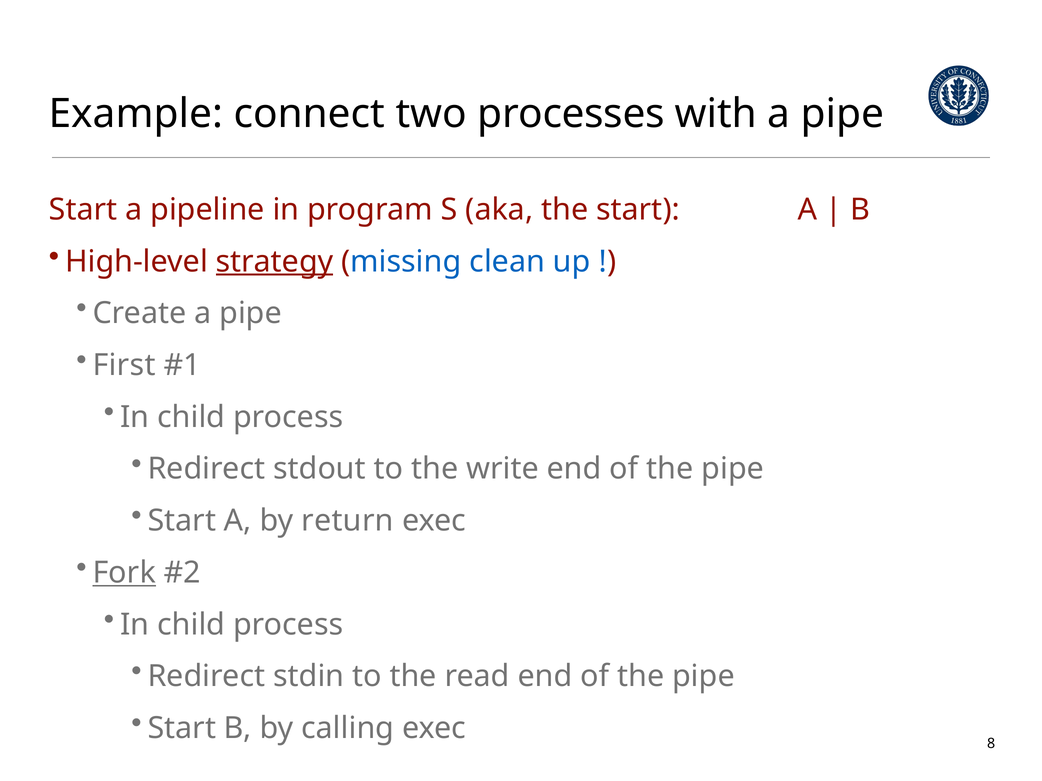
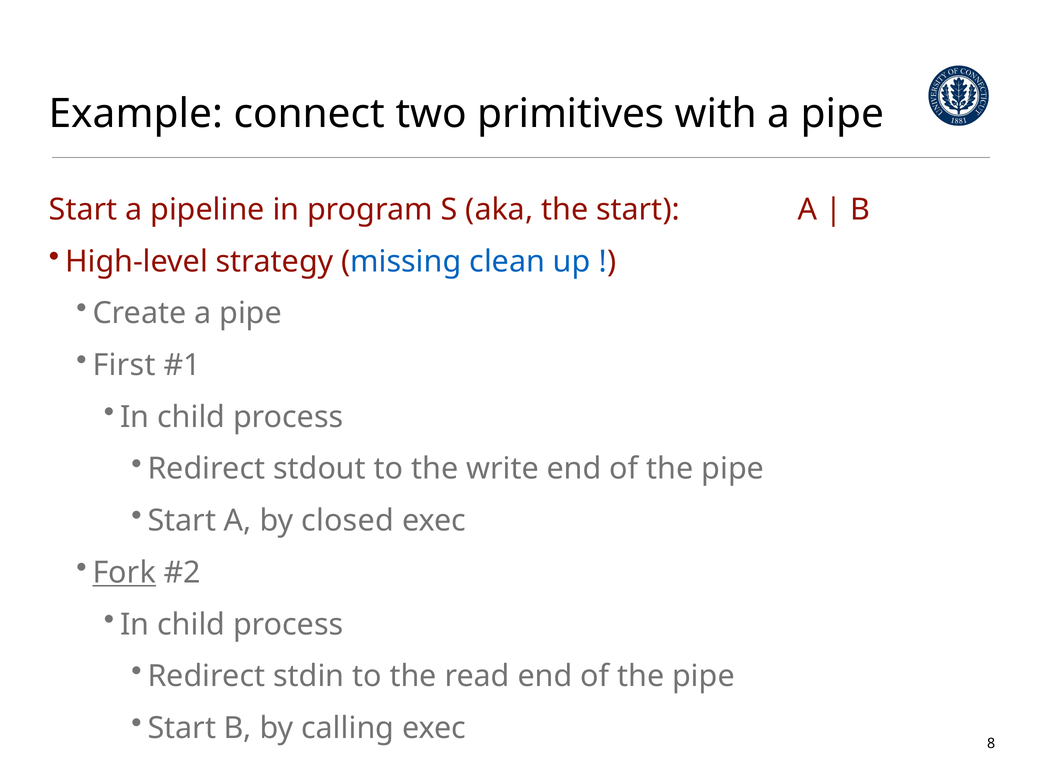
processes: processes -> primitives (571, 114)
strategy underline: present -> none (275, 262)
return: return -> closed (348, 521)
